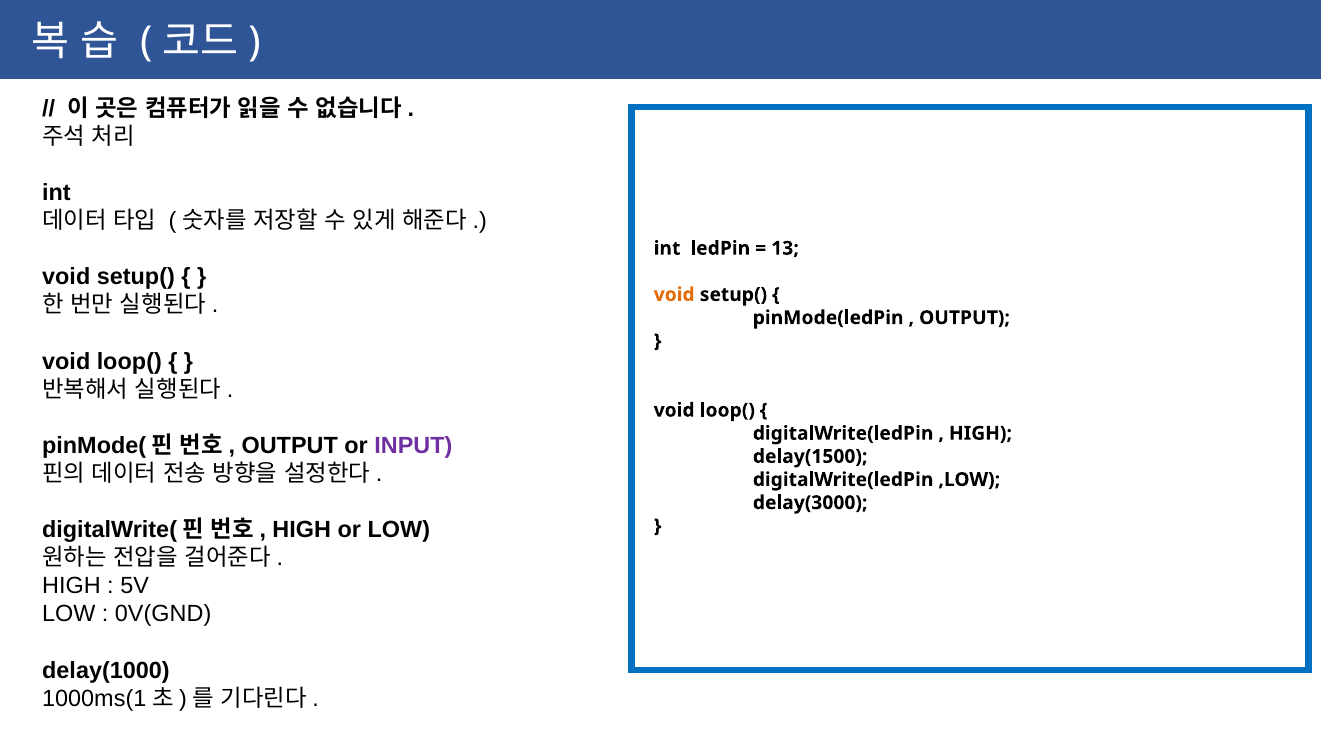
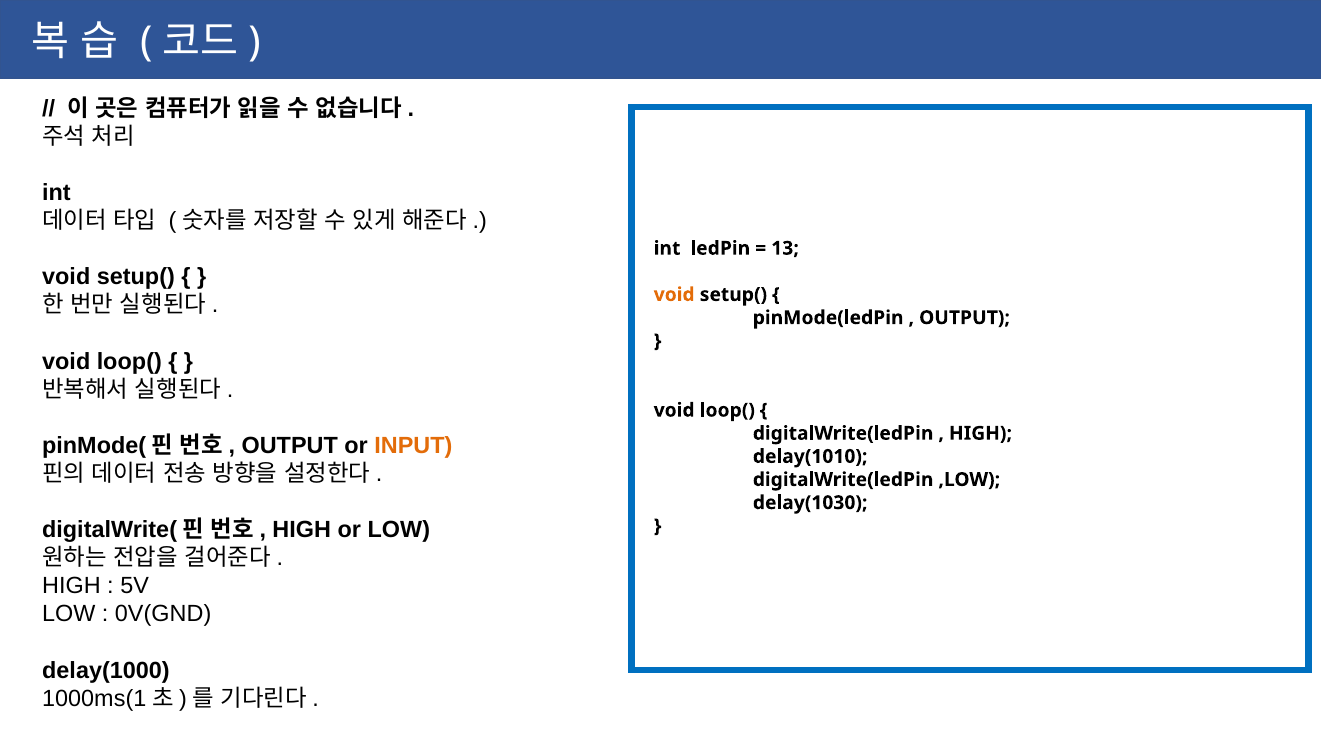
INPUT colour: purple -> orange (413, 446)
delay(1500: delay(1500 -> delay(1010 (810, 457)
delay(3000: delay(3000 -> delay(1030 (810, 503)
